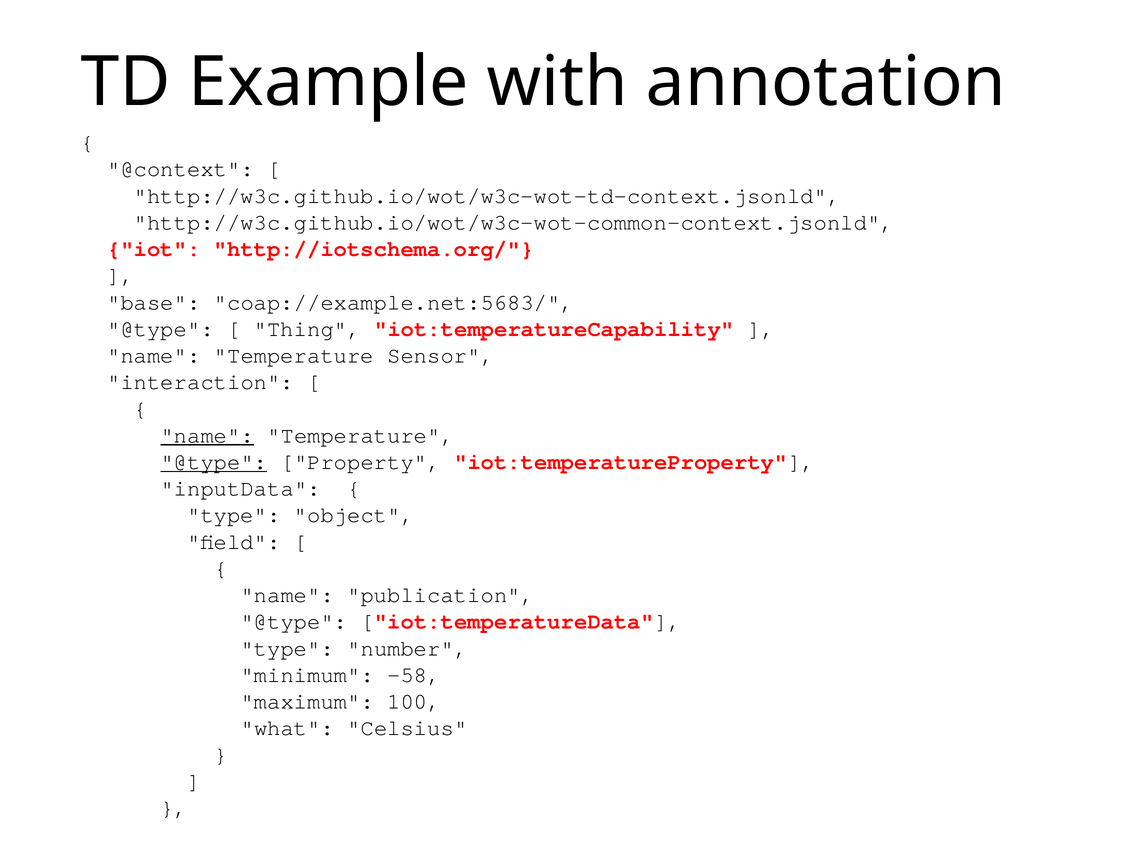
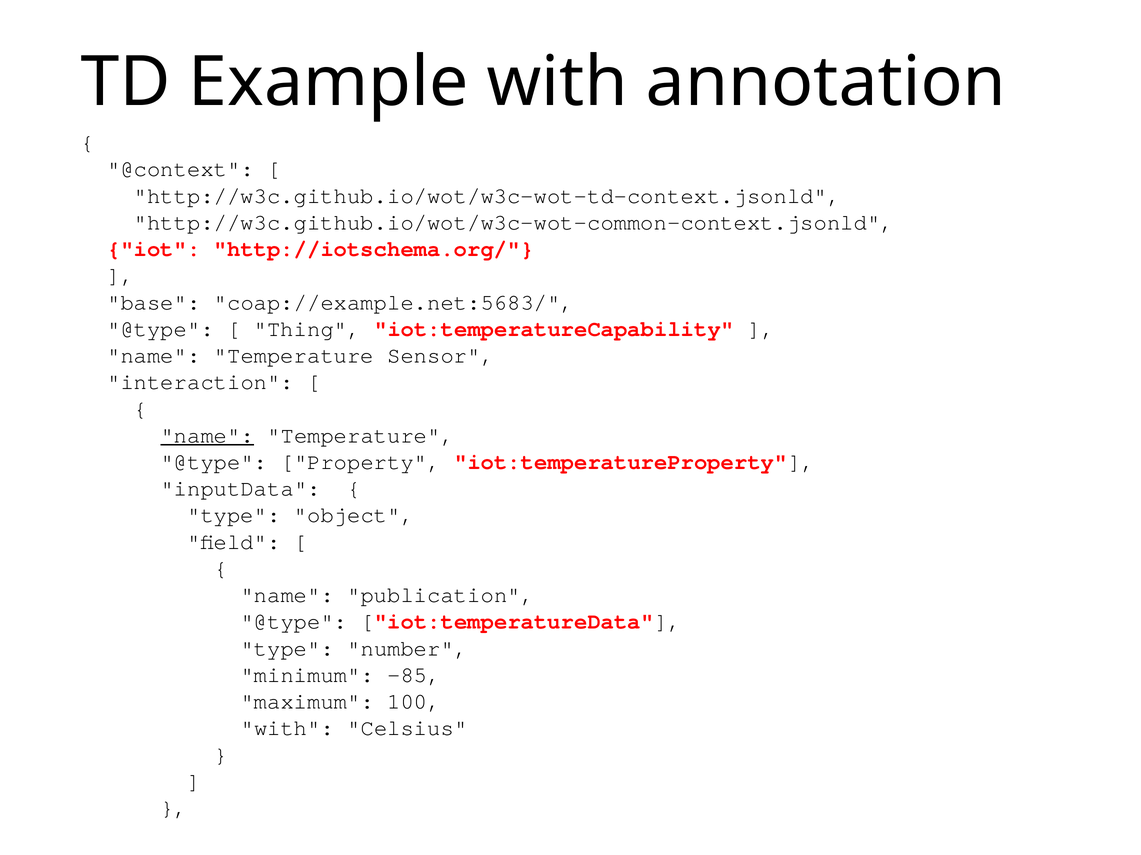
@type underline: present -> none (214, 462)
-58: -58 -> -85 (414, 675)
what: what -> with (287, 729)
